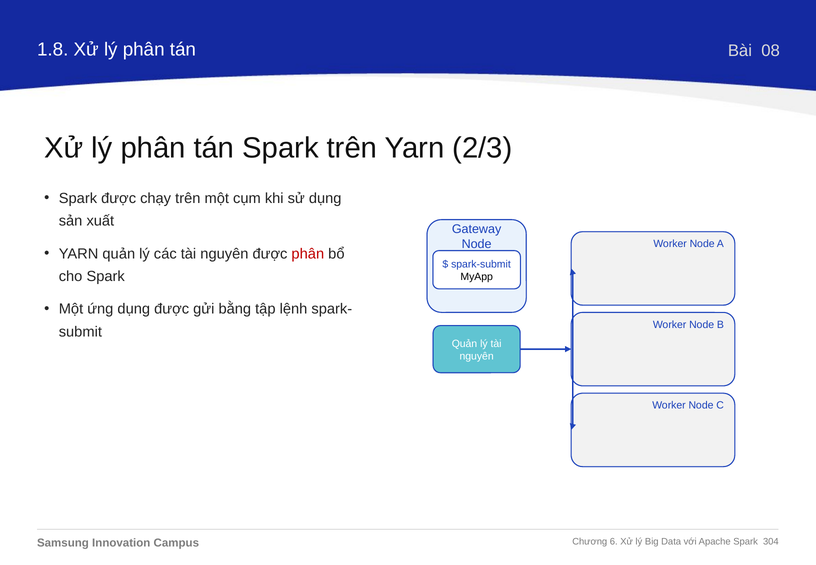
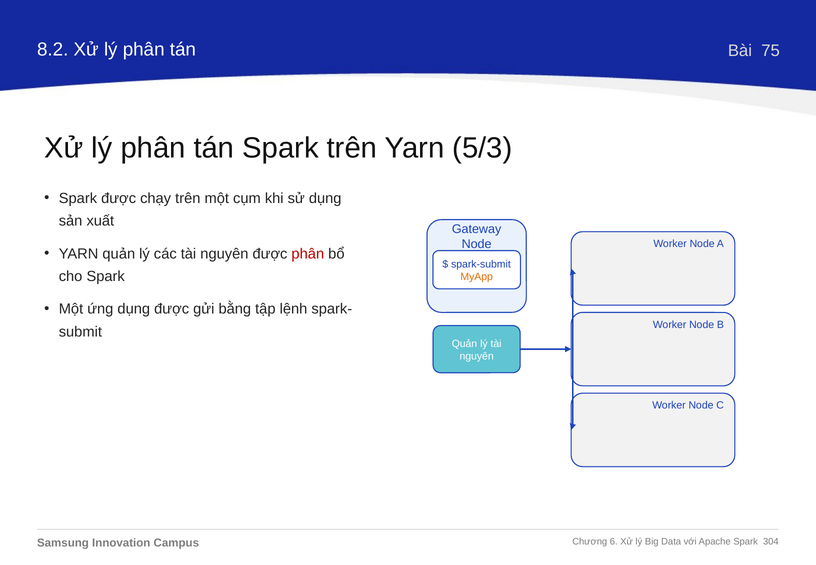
1.8: 1.8 -> 8.2 (53, 49)
08: 08 -> 75 (771, 51)
2/3: 2/3 -> 5/3 (482, 148)
MyApp colour: black -> orange (477, 277)
